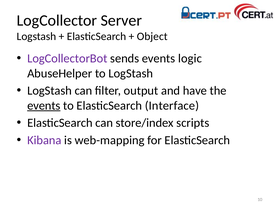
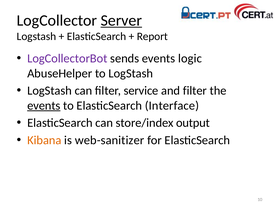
Server underline: none -> present (121, 20)
Object: Object -> Report (152, 36)
output: output -> service (141, 91)
and have: have -> filter (195, 91)
scripts: scripts -> output (193, 123)
Kibana colour: purple -> orange (44, 140)
web-mapping: web-mapping -> web-sanitizer (110, 140)
